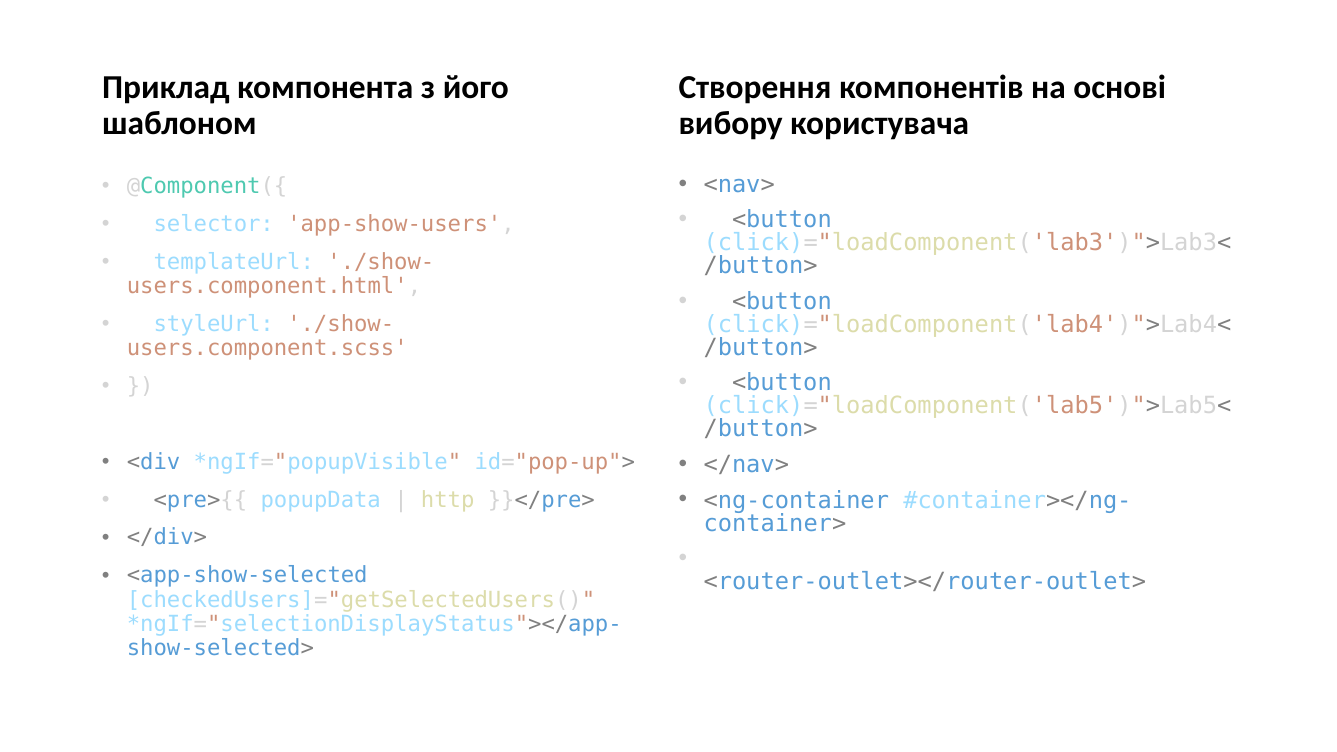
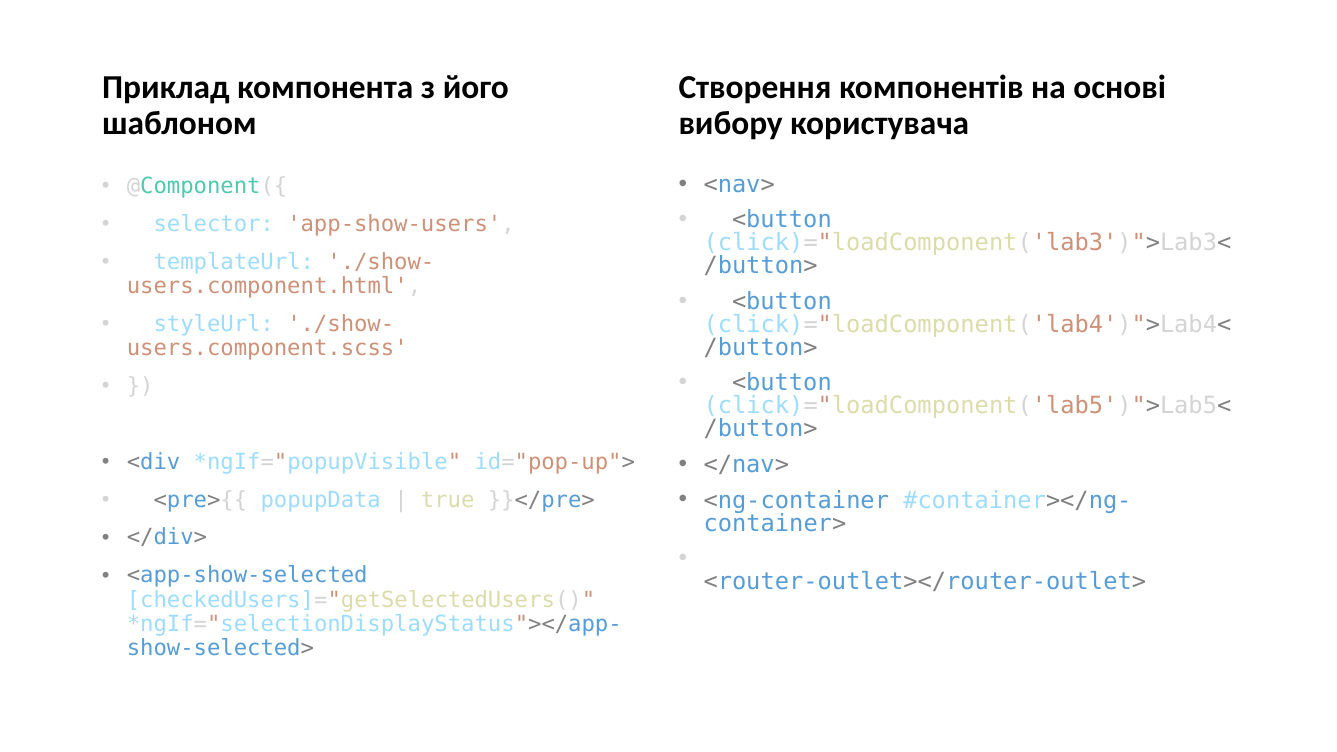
http: http -> true (448, 500)
